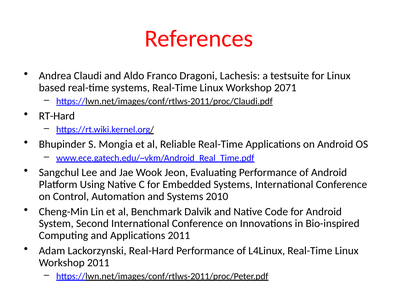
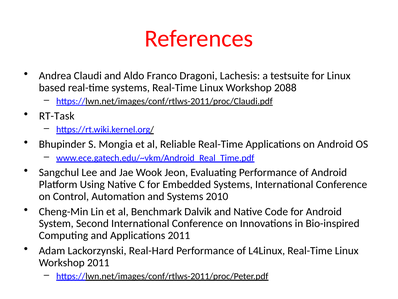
2071: 2071 -> 2088 (285, 88)
RT-Hard: RT-Hard -> RT-Task (57, 116)
